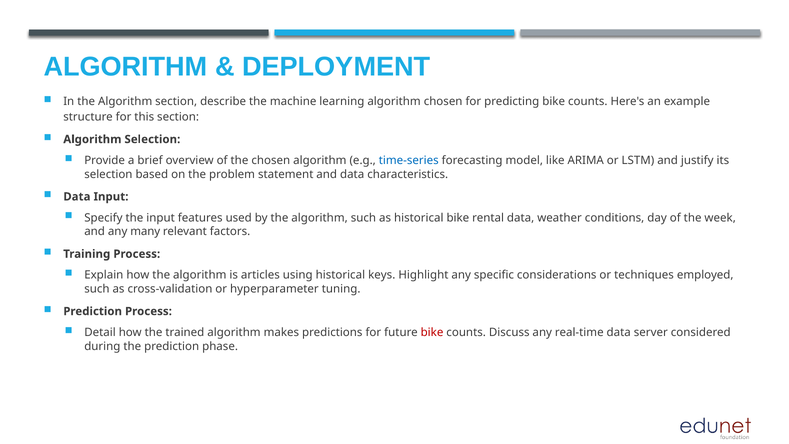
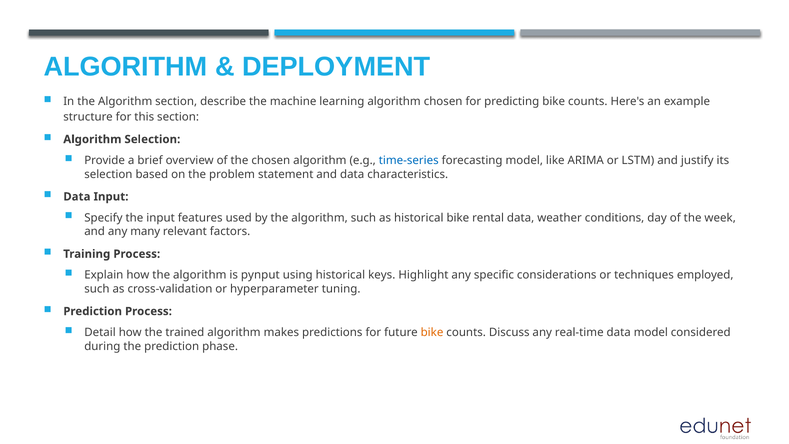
articles: articles -> pynput (260, 275)
bike colour: red -> orange (432, 332)
data server: server -> model (651, 332)
